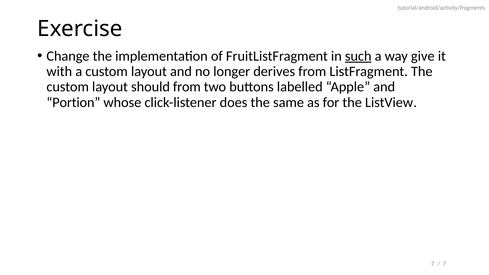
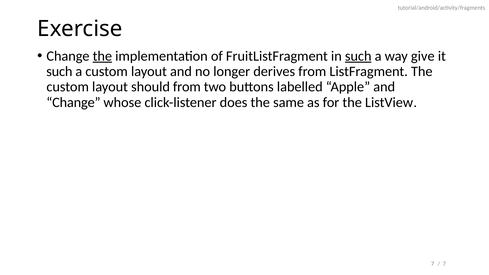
the underline: none -> present (102, 56)
with: with -> such (59, 72)
Portion: Portion -> Change (73, 102)
